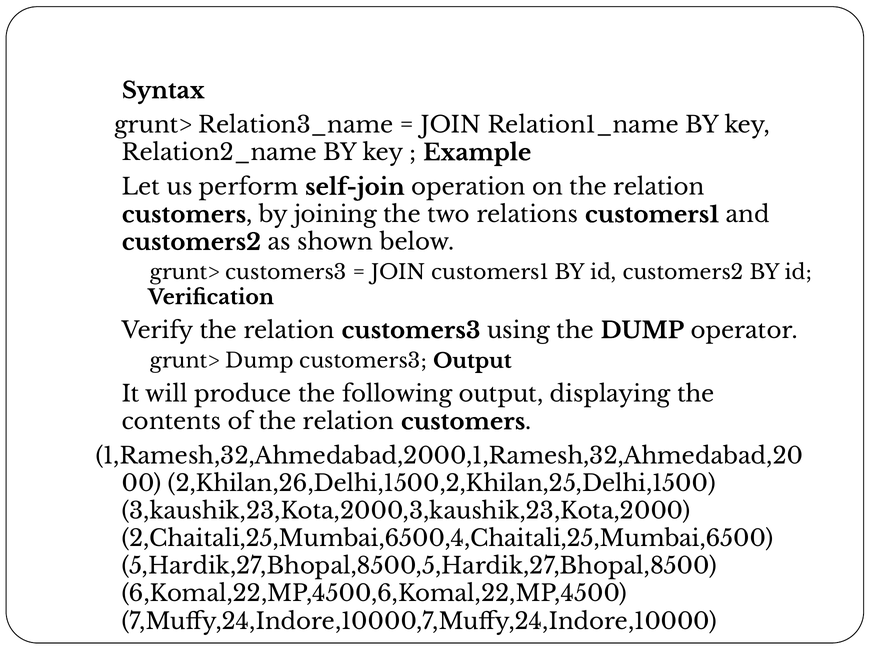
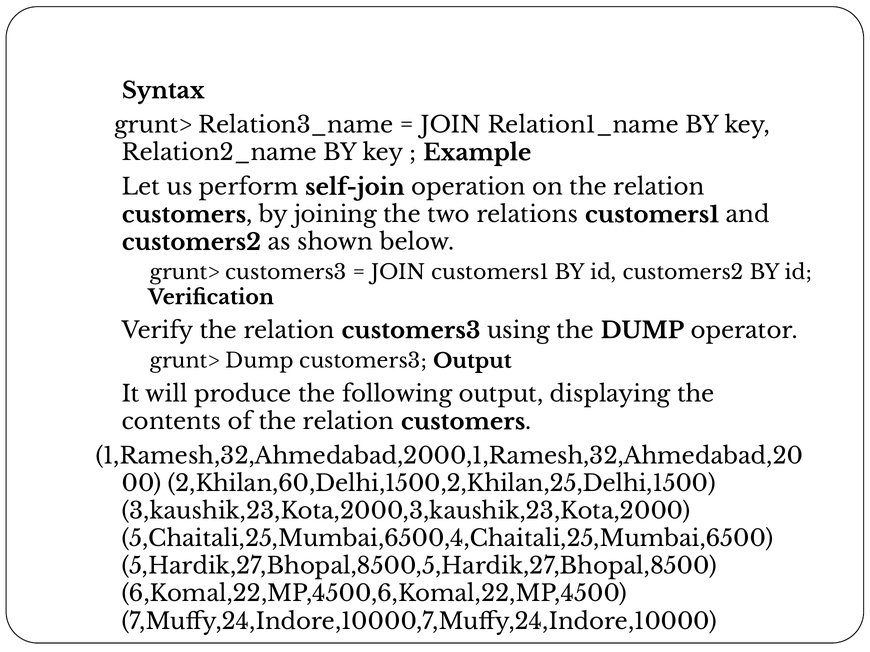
2,Khilan,26,Delhi,1500,2,Khilan,25,Delhi,1500: 2,Khilan,26,Delhi,1500,2,Khilan,25,Delhi,1500 -> 2,Khilan,60,Delhi,1500,2,Khilan,25,Delhi,1500 (442, 484)
2,Chaitali,25,Mumbai,6500,4,Chaitali,25,Mumbai,6500: 2,Chaitali,25,Mumbai,6500,4,Chaitali,25,Mumbai,6500 -> 5,Chaitali,25,Mumbai,6500,4,Chaitali,25,Mumbai,6500 (448, 539)
